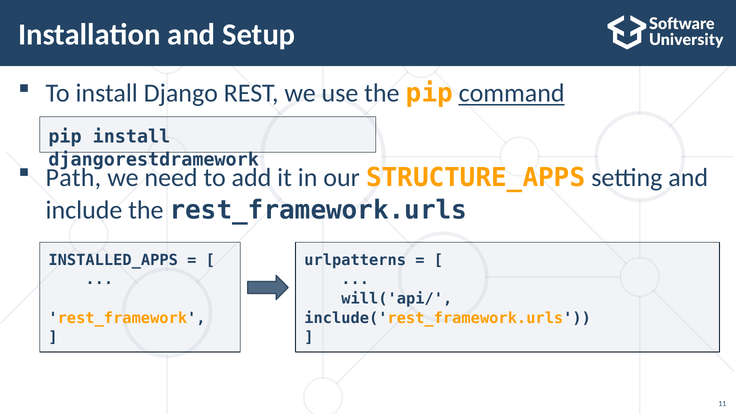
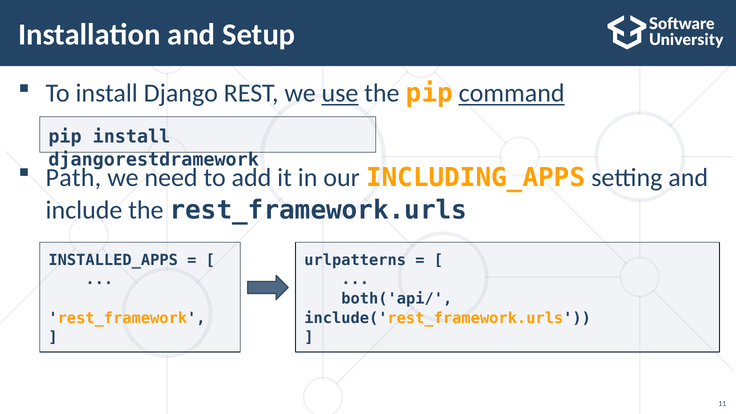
use underline: none -> present (340, 93)
STRUCTURE_APPS: STRUCTURE_APPS -> INCLUDING_APPS (476, 177)
will('api/: will('api/ -> both('api/ (397, 299)
